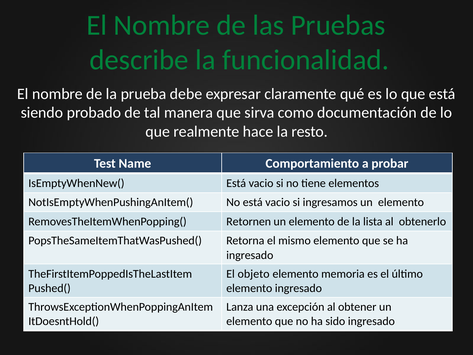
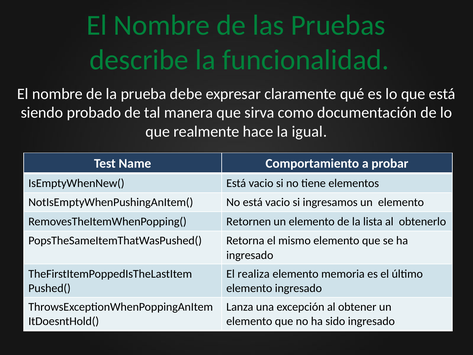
resto: resto -> igual (309, 132)
objeto: objeto -> realiza (254, 274)
